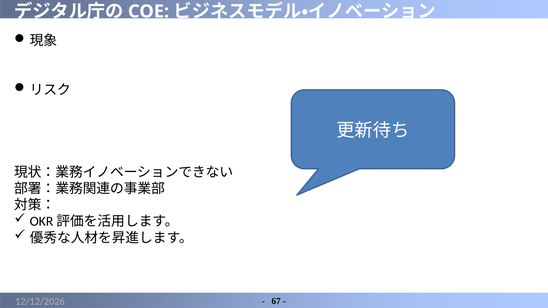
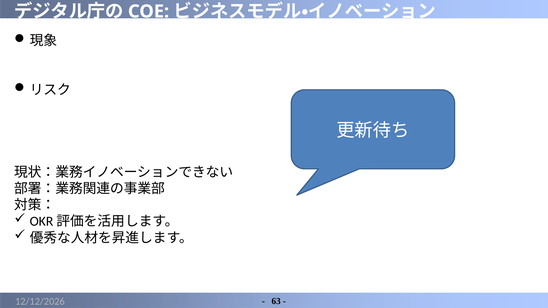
67: 67 -> 63 (276, 301)
